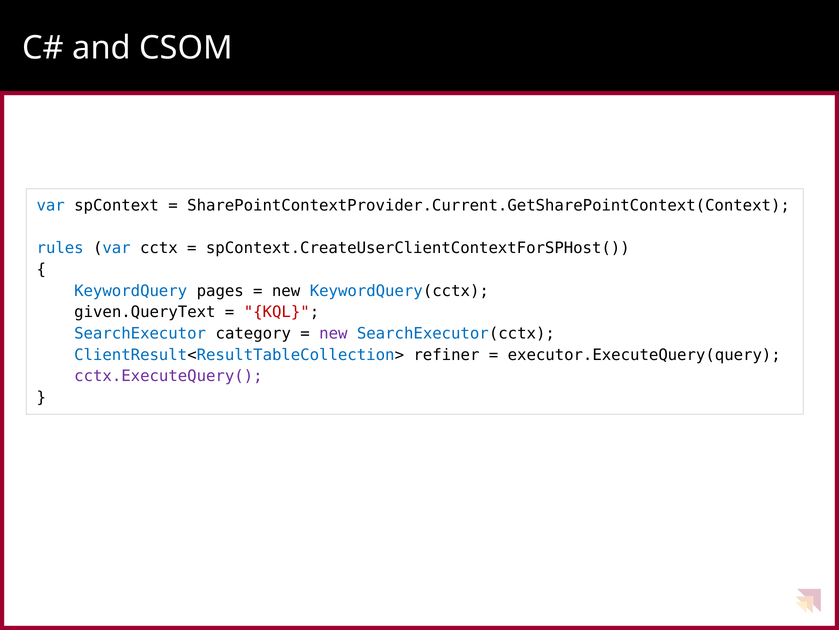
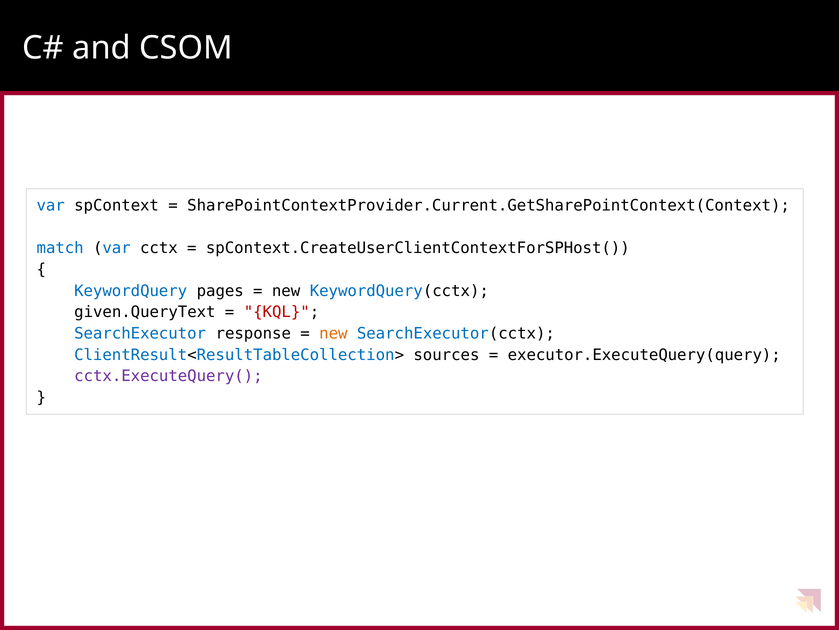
rules: rules -> match (60, 248)
category: category -> response (253, 333)
new colour: purple -> orange (333, 333)
refiner: refiner -> sources (446, 354)
